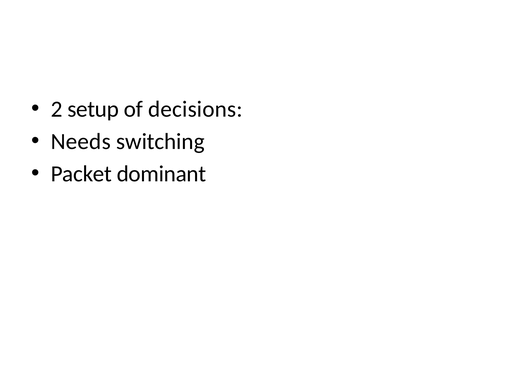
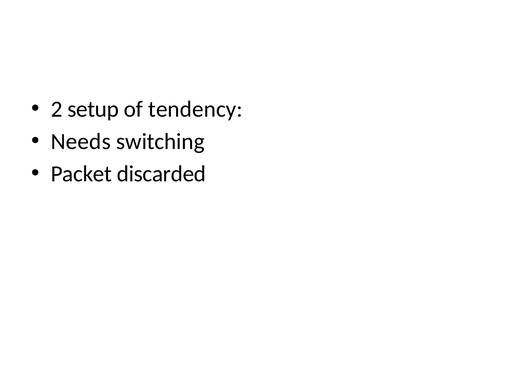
decisions: decisions -> tendency (195, 109)
dominant: dominant -> discarded (161, 174)
